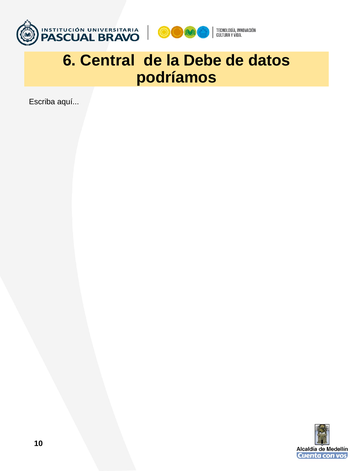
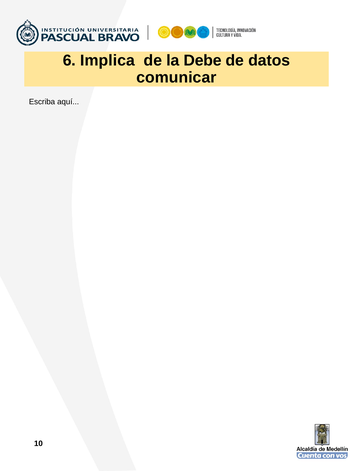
Central: Central -> Implica (108, 60)
podríamos: podríamos -> comunicar (176, 77)
